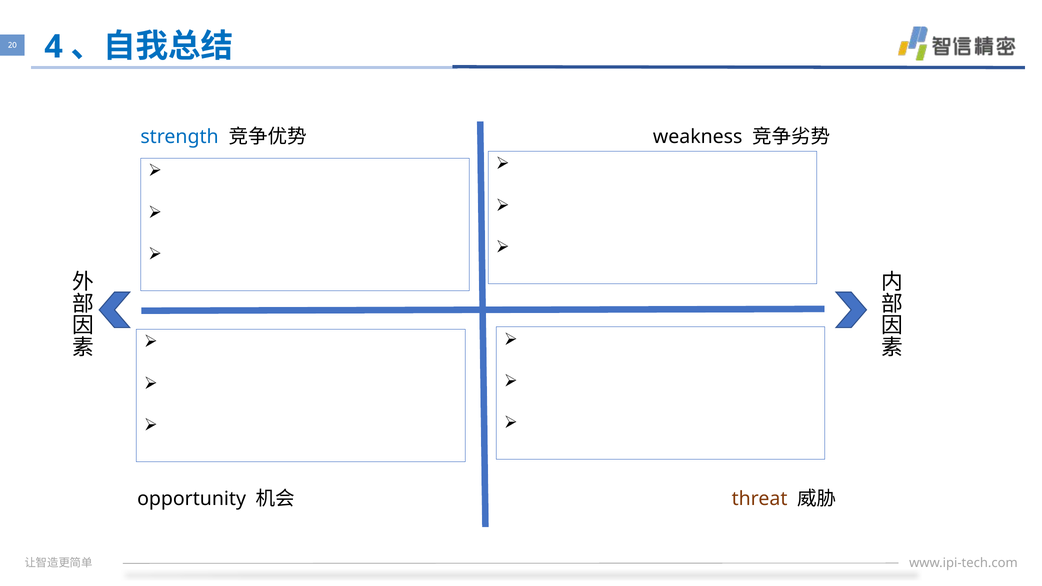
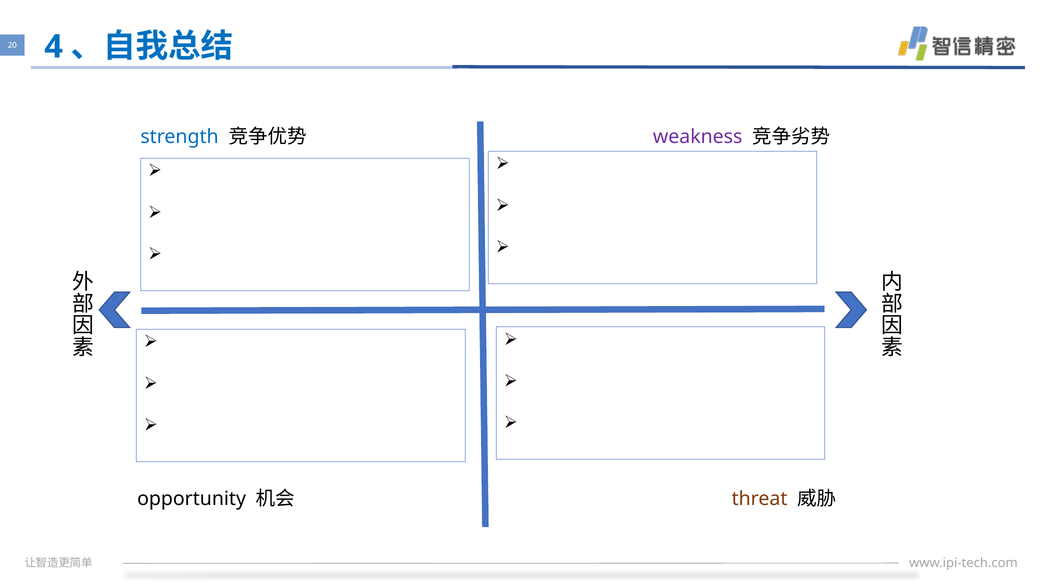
weakness colour: black -> purple (698, 137)
